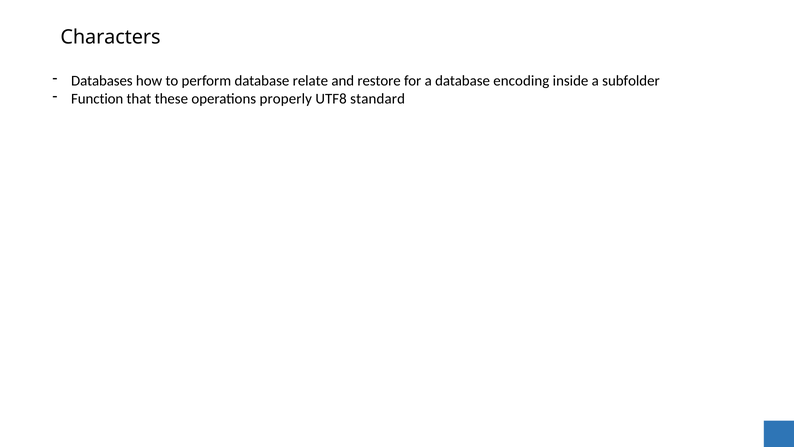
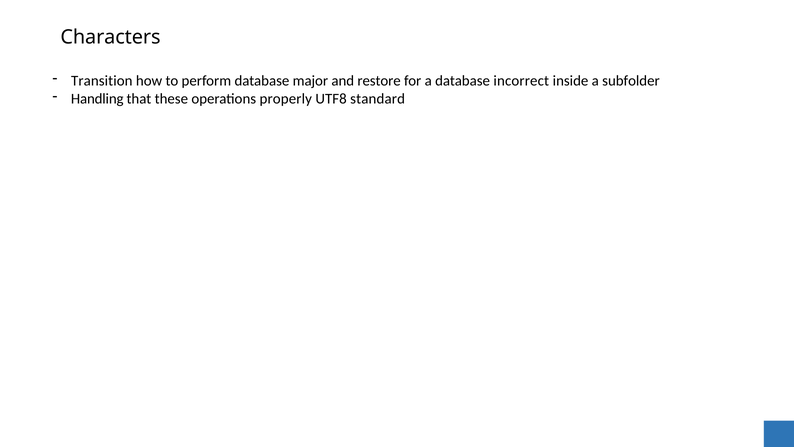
Databases: Databases -> Transition (102, 81)
relate: relate -> major (310, 81)
encoding: encoding -> incorrect (521, 81)
Function: Function -> Handling (97, 99)
